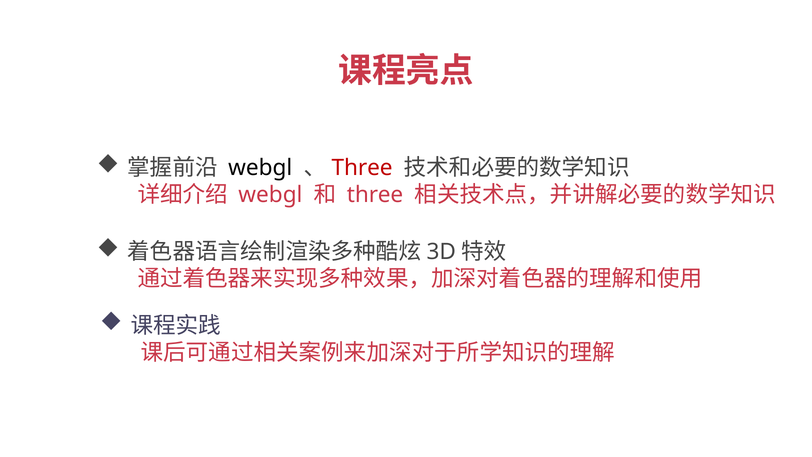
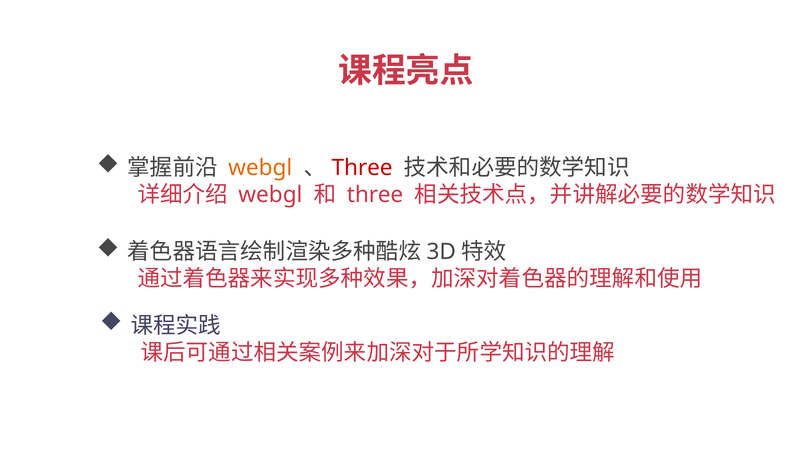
webgl colour: black -> orange (260, 168)
